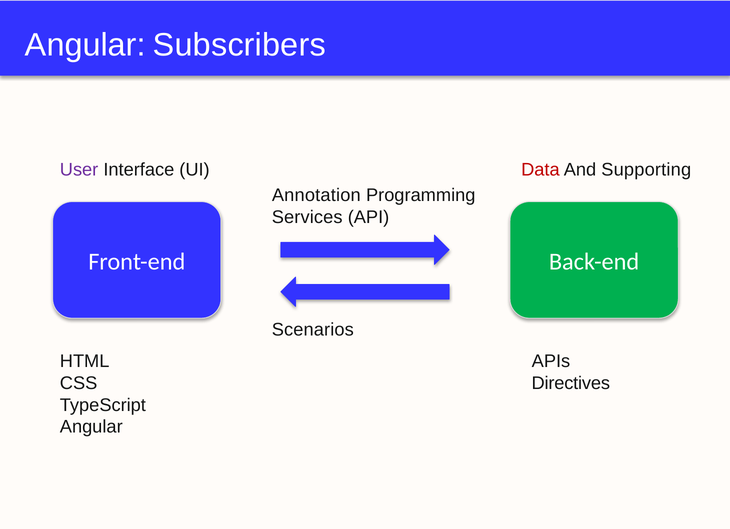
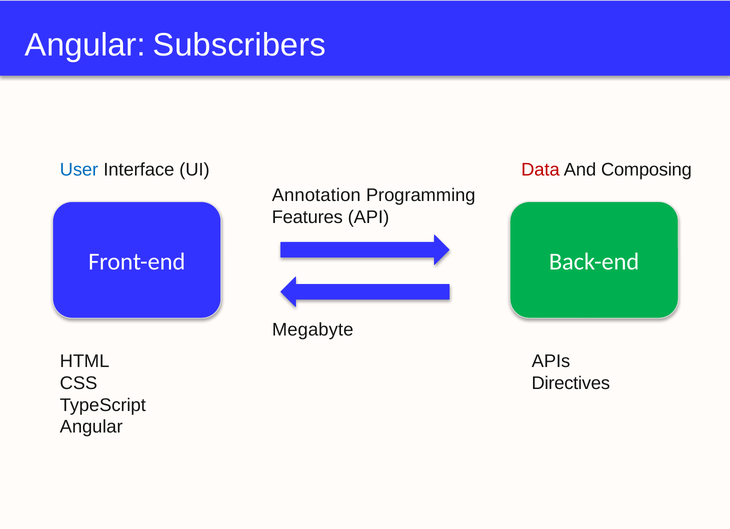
User colour: purple -> blue (79, 170)
Supporting: Supporting -> Composing (646, 170)
Services: Services -> Features (307, 217)
Scenarios: Scenarios -> Megabyte (313, 330)
